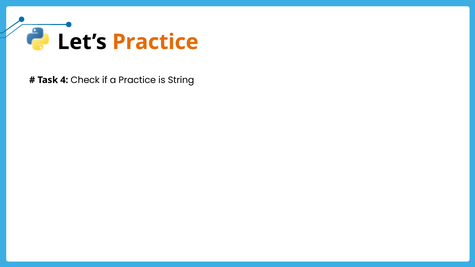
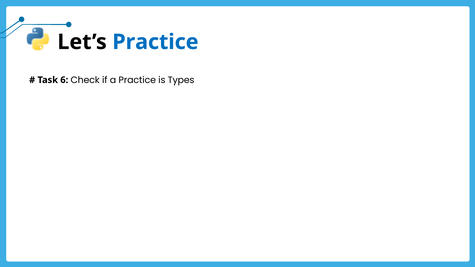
Practice colour: orange -> blue (155, 42)
4: 4 -> 6 (64, 80)
String: String -> Types (181, 80)
